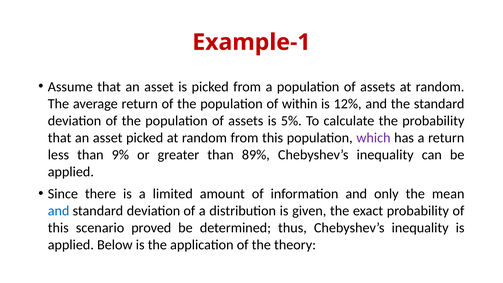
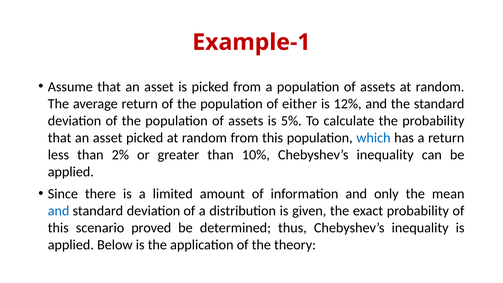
within: within -> either (300, 104)
which colour: purple -> blue (373, 138)
9%: 9% -> 2% (120, 155)
89%: 89% -> 10% (256, 155)
